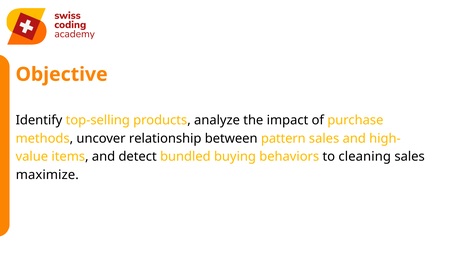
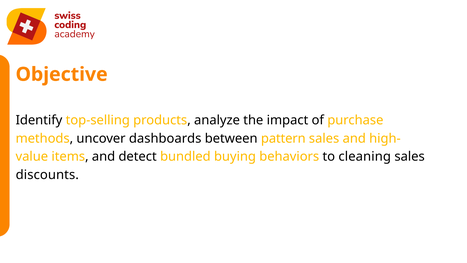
relationship: relationship -> dashboards (165, 138)
maximize: maximize -> discounts (47, 175)
